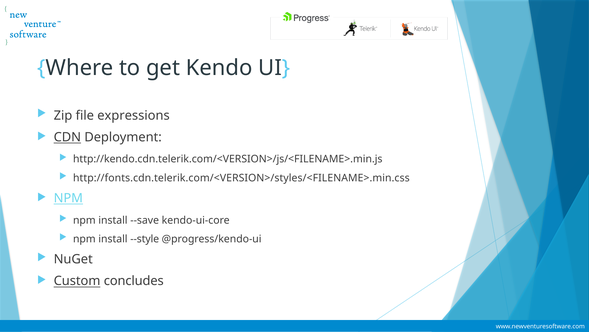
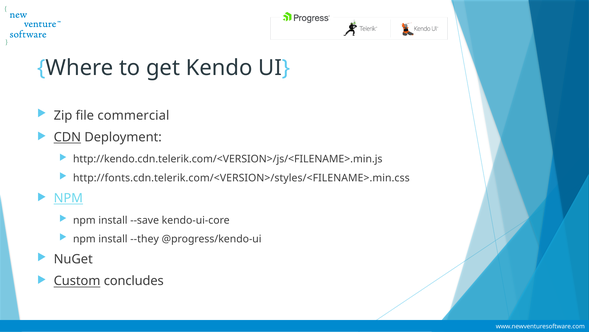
expressions: expressions -> commercial (133, 115)
--style: --style -> --they (145, 239)
